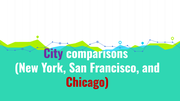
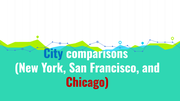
City colour: purple -> blue (53, 54)
